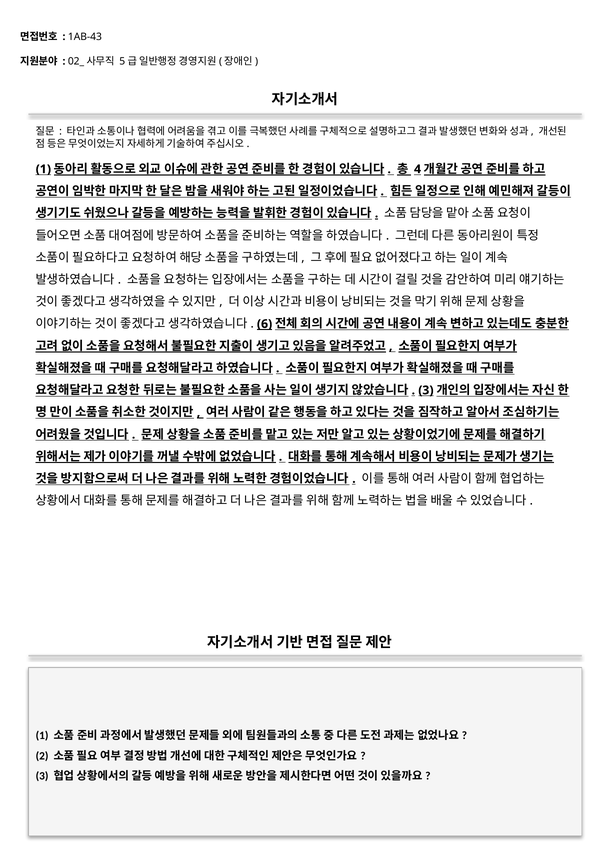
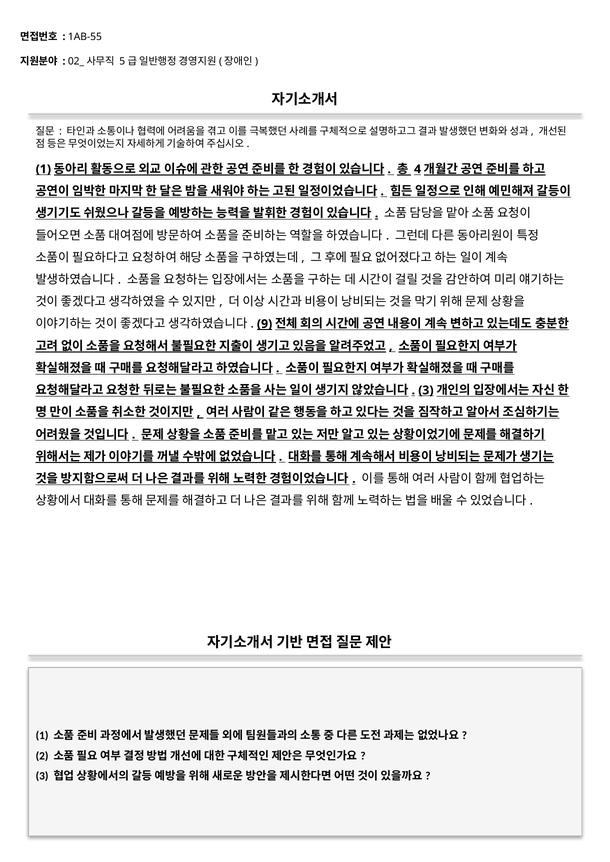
1AB-43: 1AB-43 -> 1AB-55 (85, 37)
6: 6 -> 9 (265, 324)
